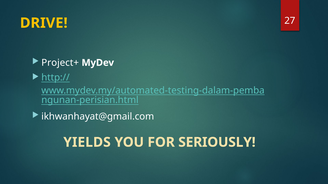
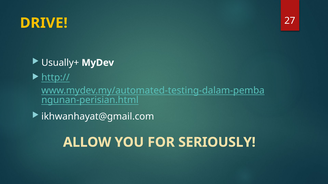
Project+: Project+ -> Usually+ (60, 63)
YIELDS: YIELDS -> ALLOW (87, 143)
